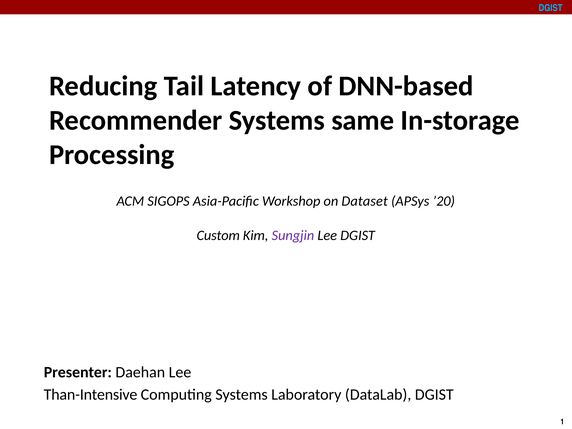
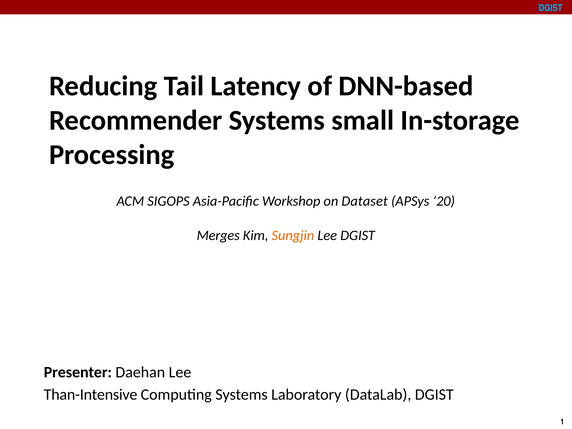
same: same -> small (363, 121)
Custom: Custom -> Merges (218, 236)
Sungjin colour: purple -> orange (293, 236)
